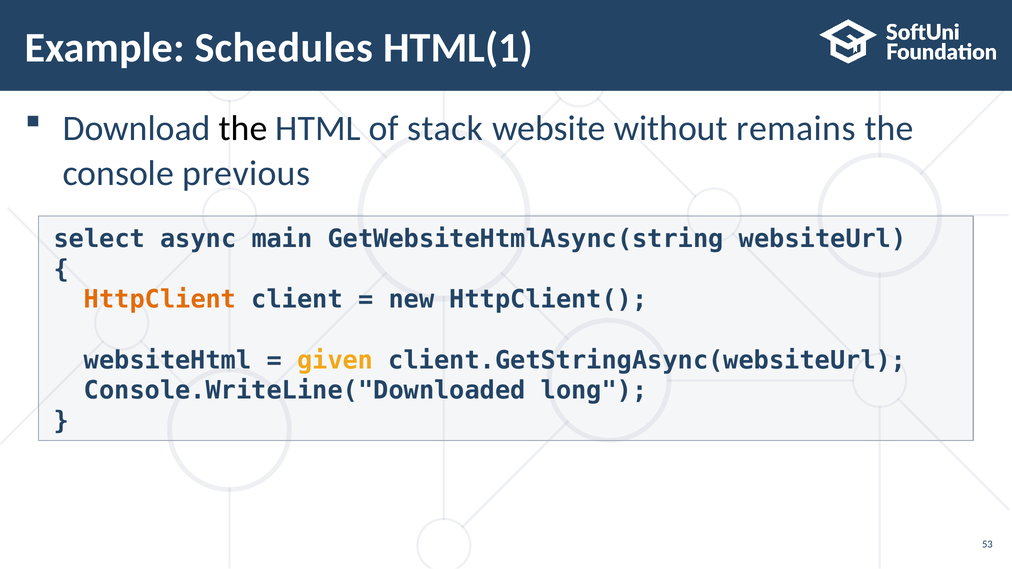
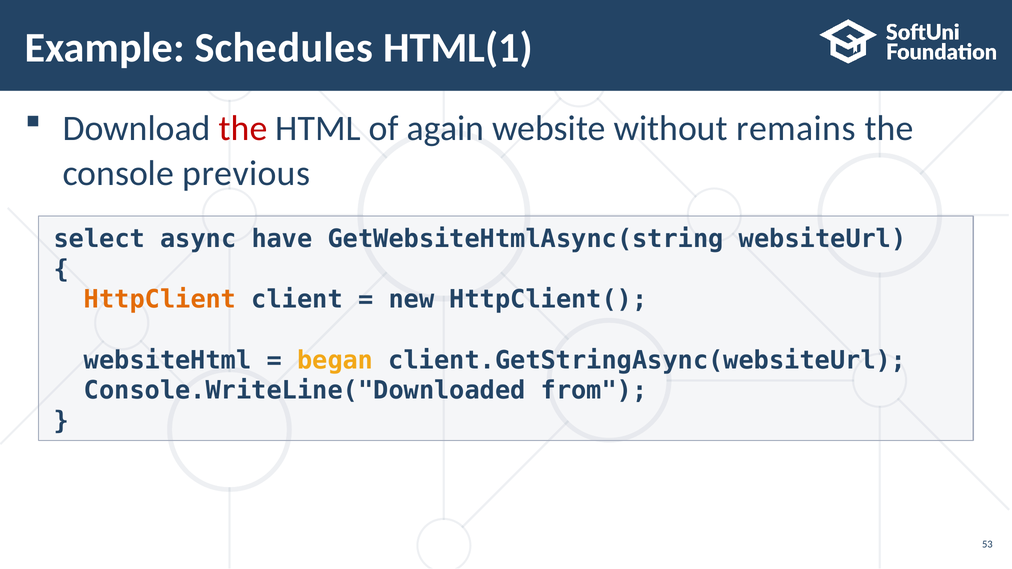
the colour: black -> red (243, 128)
stack: stack -> again (445, 128)
main: main -> have (282, 239)
given: given -> began (335, 360)
long: long -> from (594, 391)
